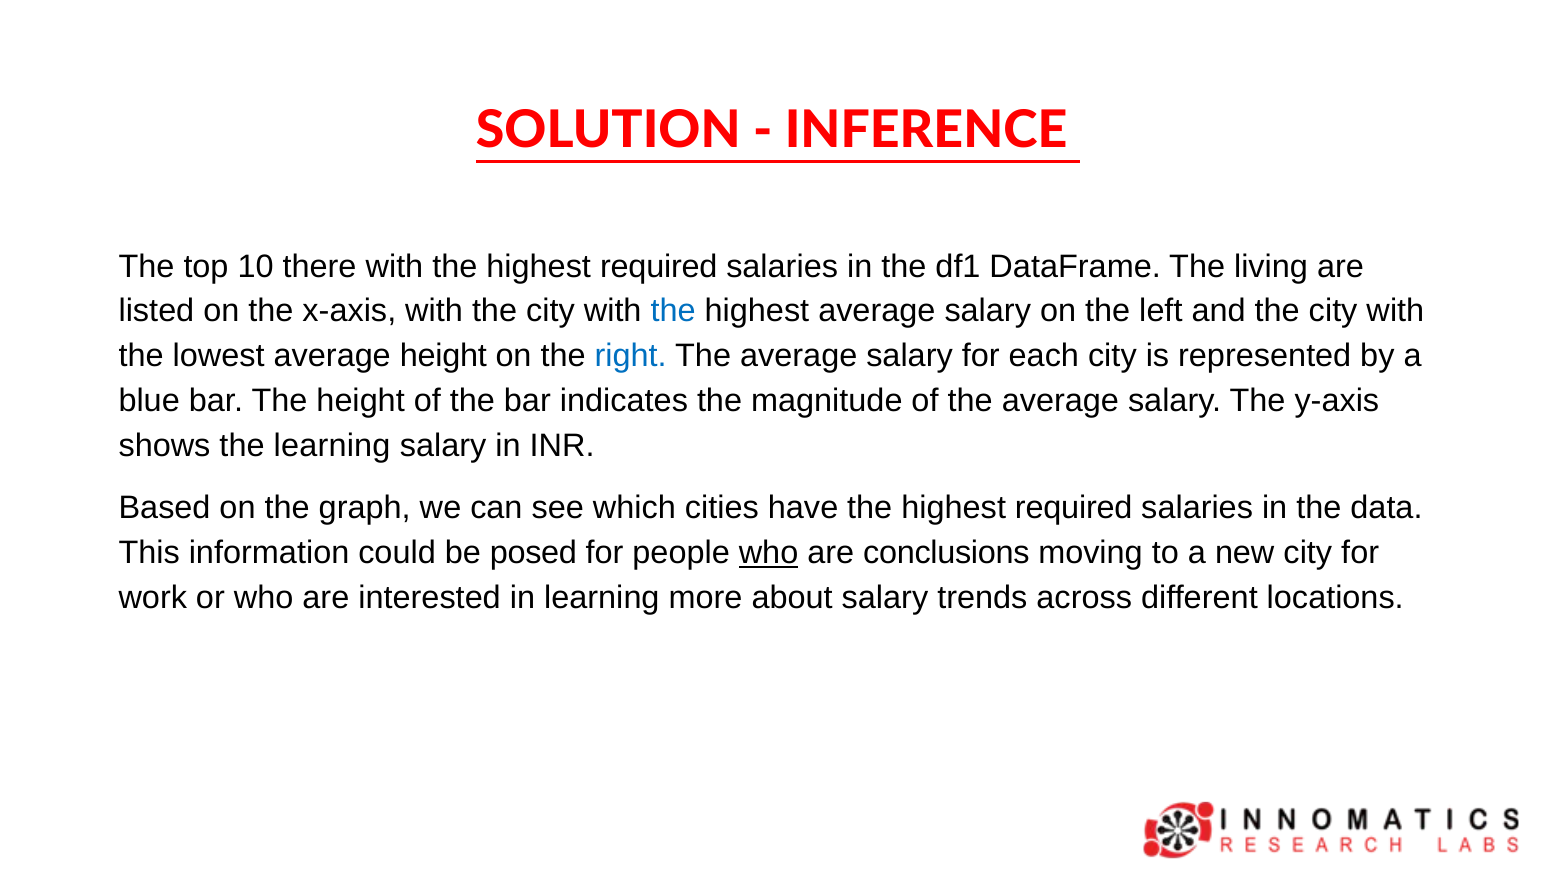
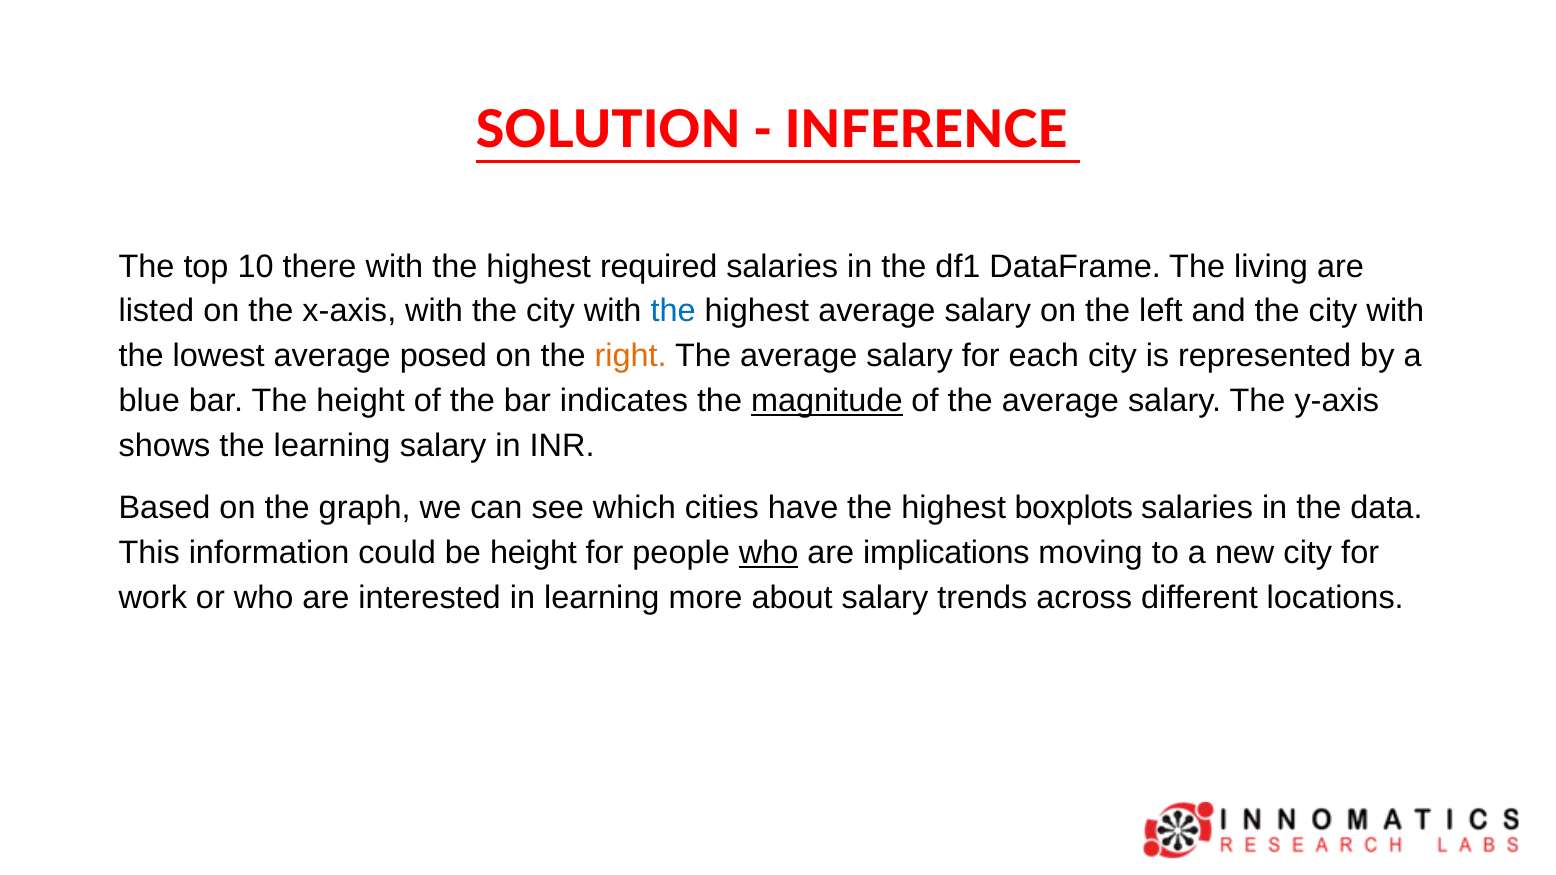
average height: height -> posed (443, 356)
right colour: blue -> orange (631, 356)
magnitude underline: none -> present (827, 401)
have the highest required: required -> boxplots (1074, 508)
be posed: posed -> height (533, 553)
conclusions: conclusions -> implications (946, 553)
